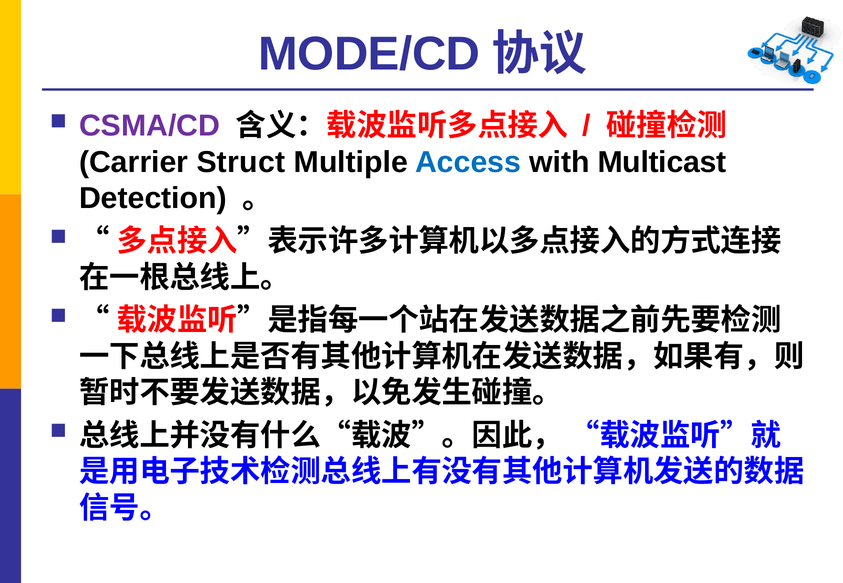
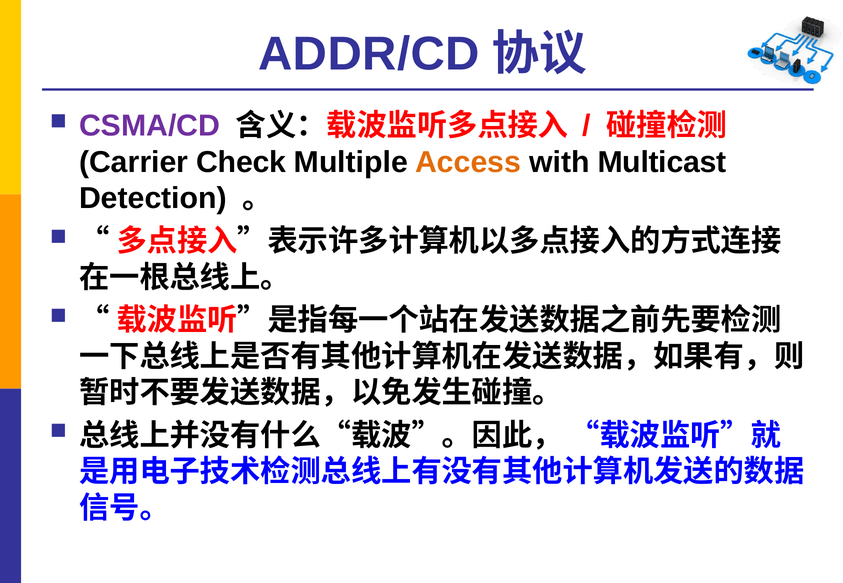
MODE/CD: MODE/CD -> ADDR/CD (369, 54)
Struct: Struct -> Check (241, 162)
Access colour: blue -> orange (468, 162)
